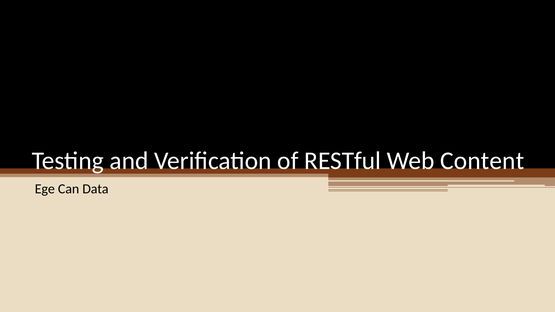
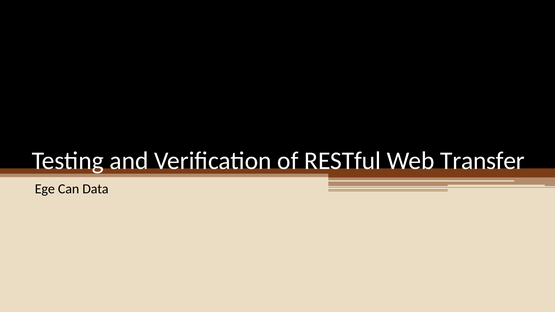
Content: Content -> Transfer (482, 161)
